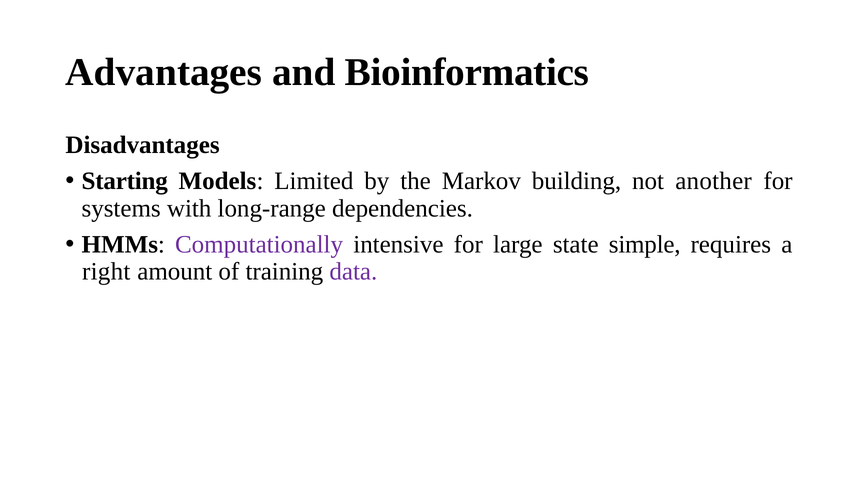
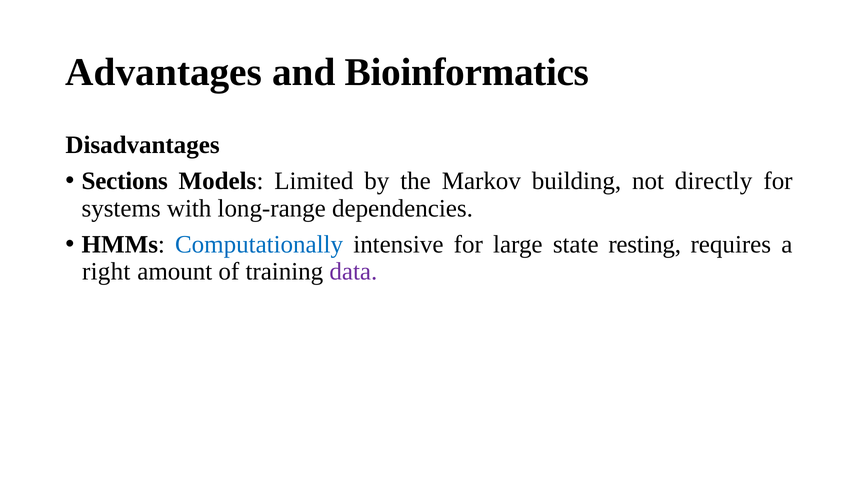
Starting: Starting -> Sections (125, 181)
another: another -> directly (714, 181)
Computationally colour: purple -> blue (259, 244)
simple: simple -> resting (645, 244)
